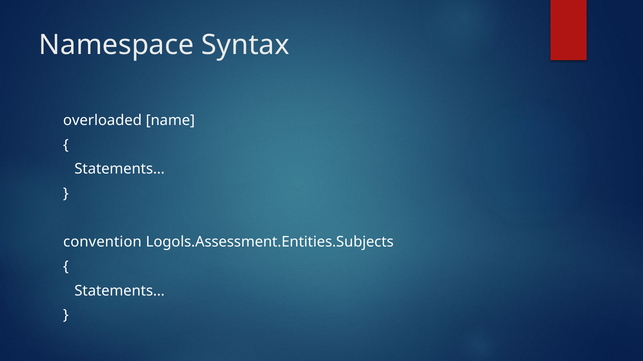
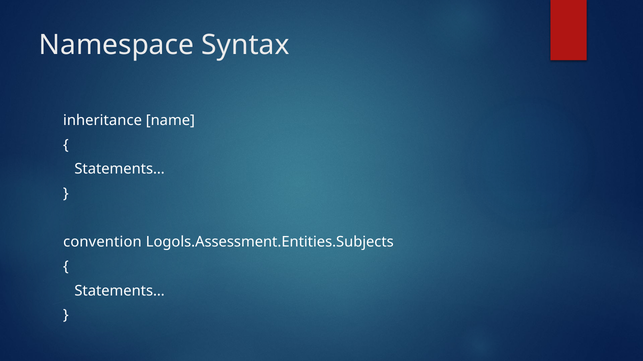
overloaded: overloaded -> inheritance (102, 121)
